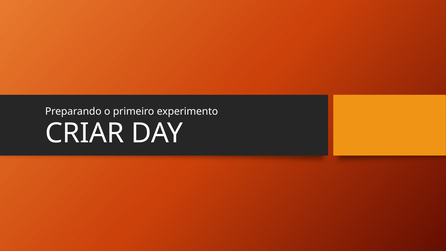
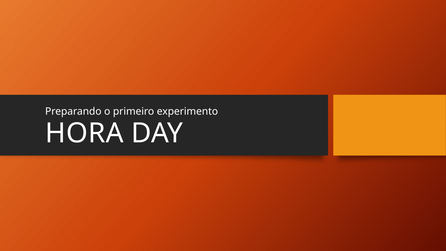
CRIAR: CRIAR -> HORA (84, 133)
